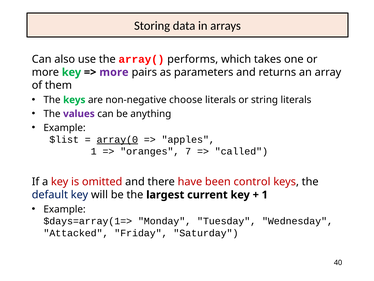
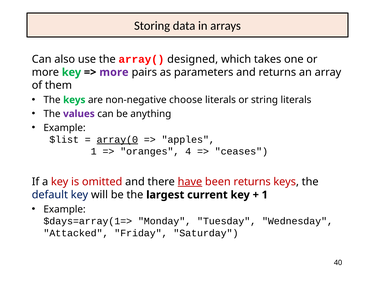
performs: performs -> designed (193, 59)
7: 7 -> 4 (188, 151)
called: called -> ceases (241, 151)
have underline: none -> present (190, 181)
been control: control -> returns (252, 181)
